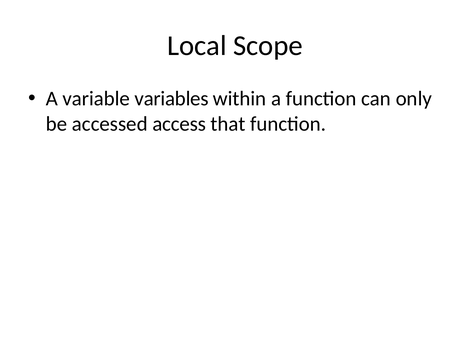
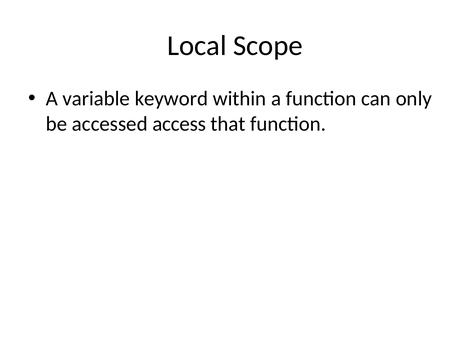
variables: variables -> keyword (171, 99)
